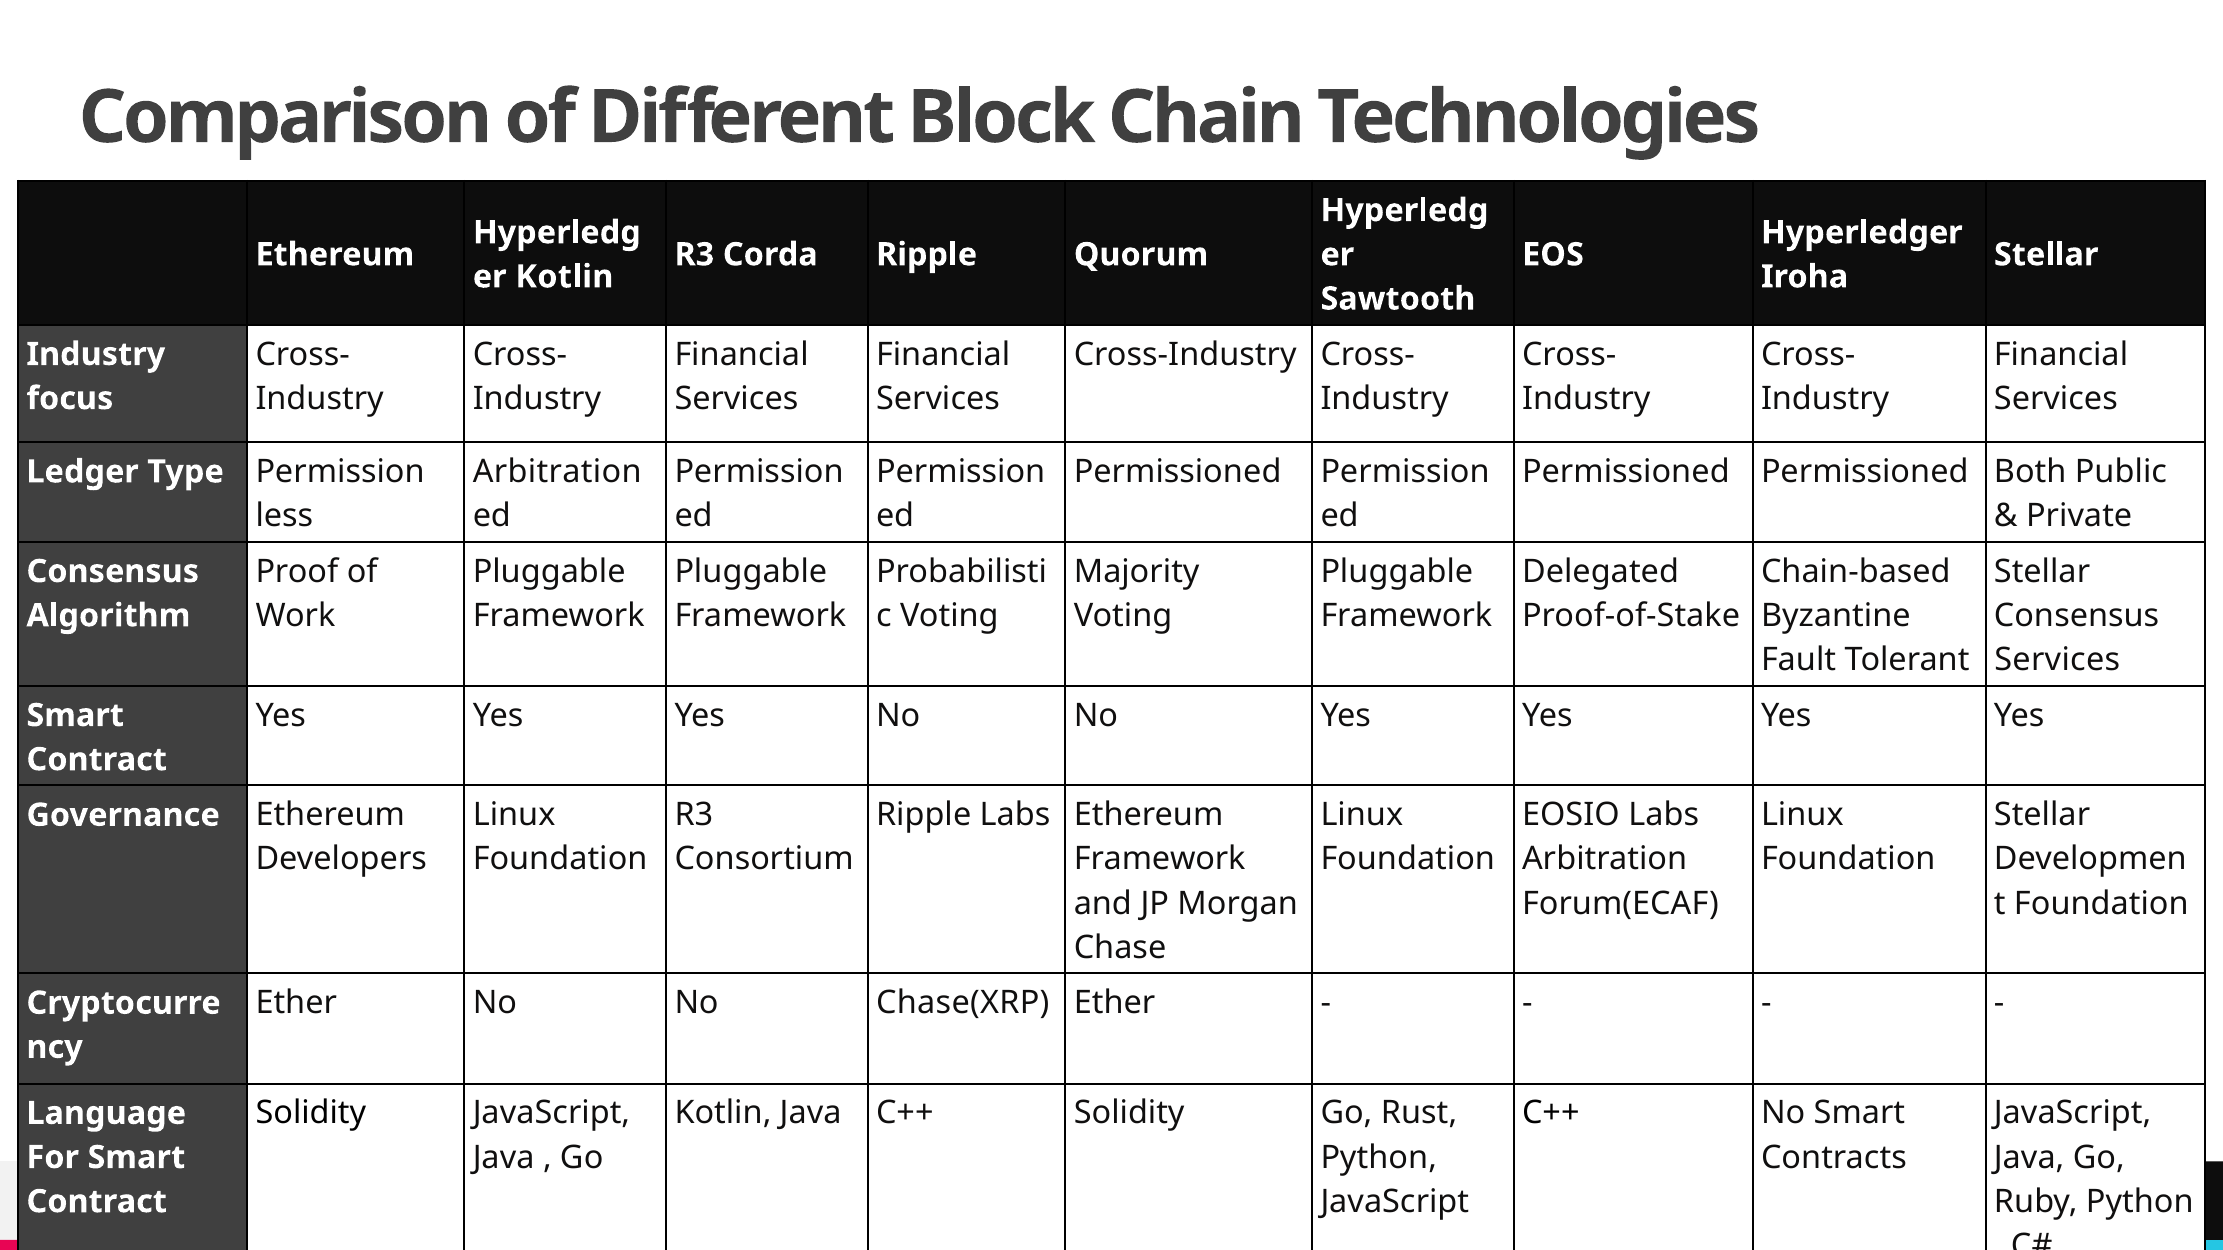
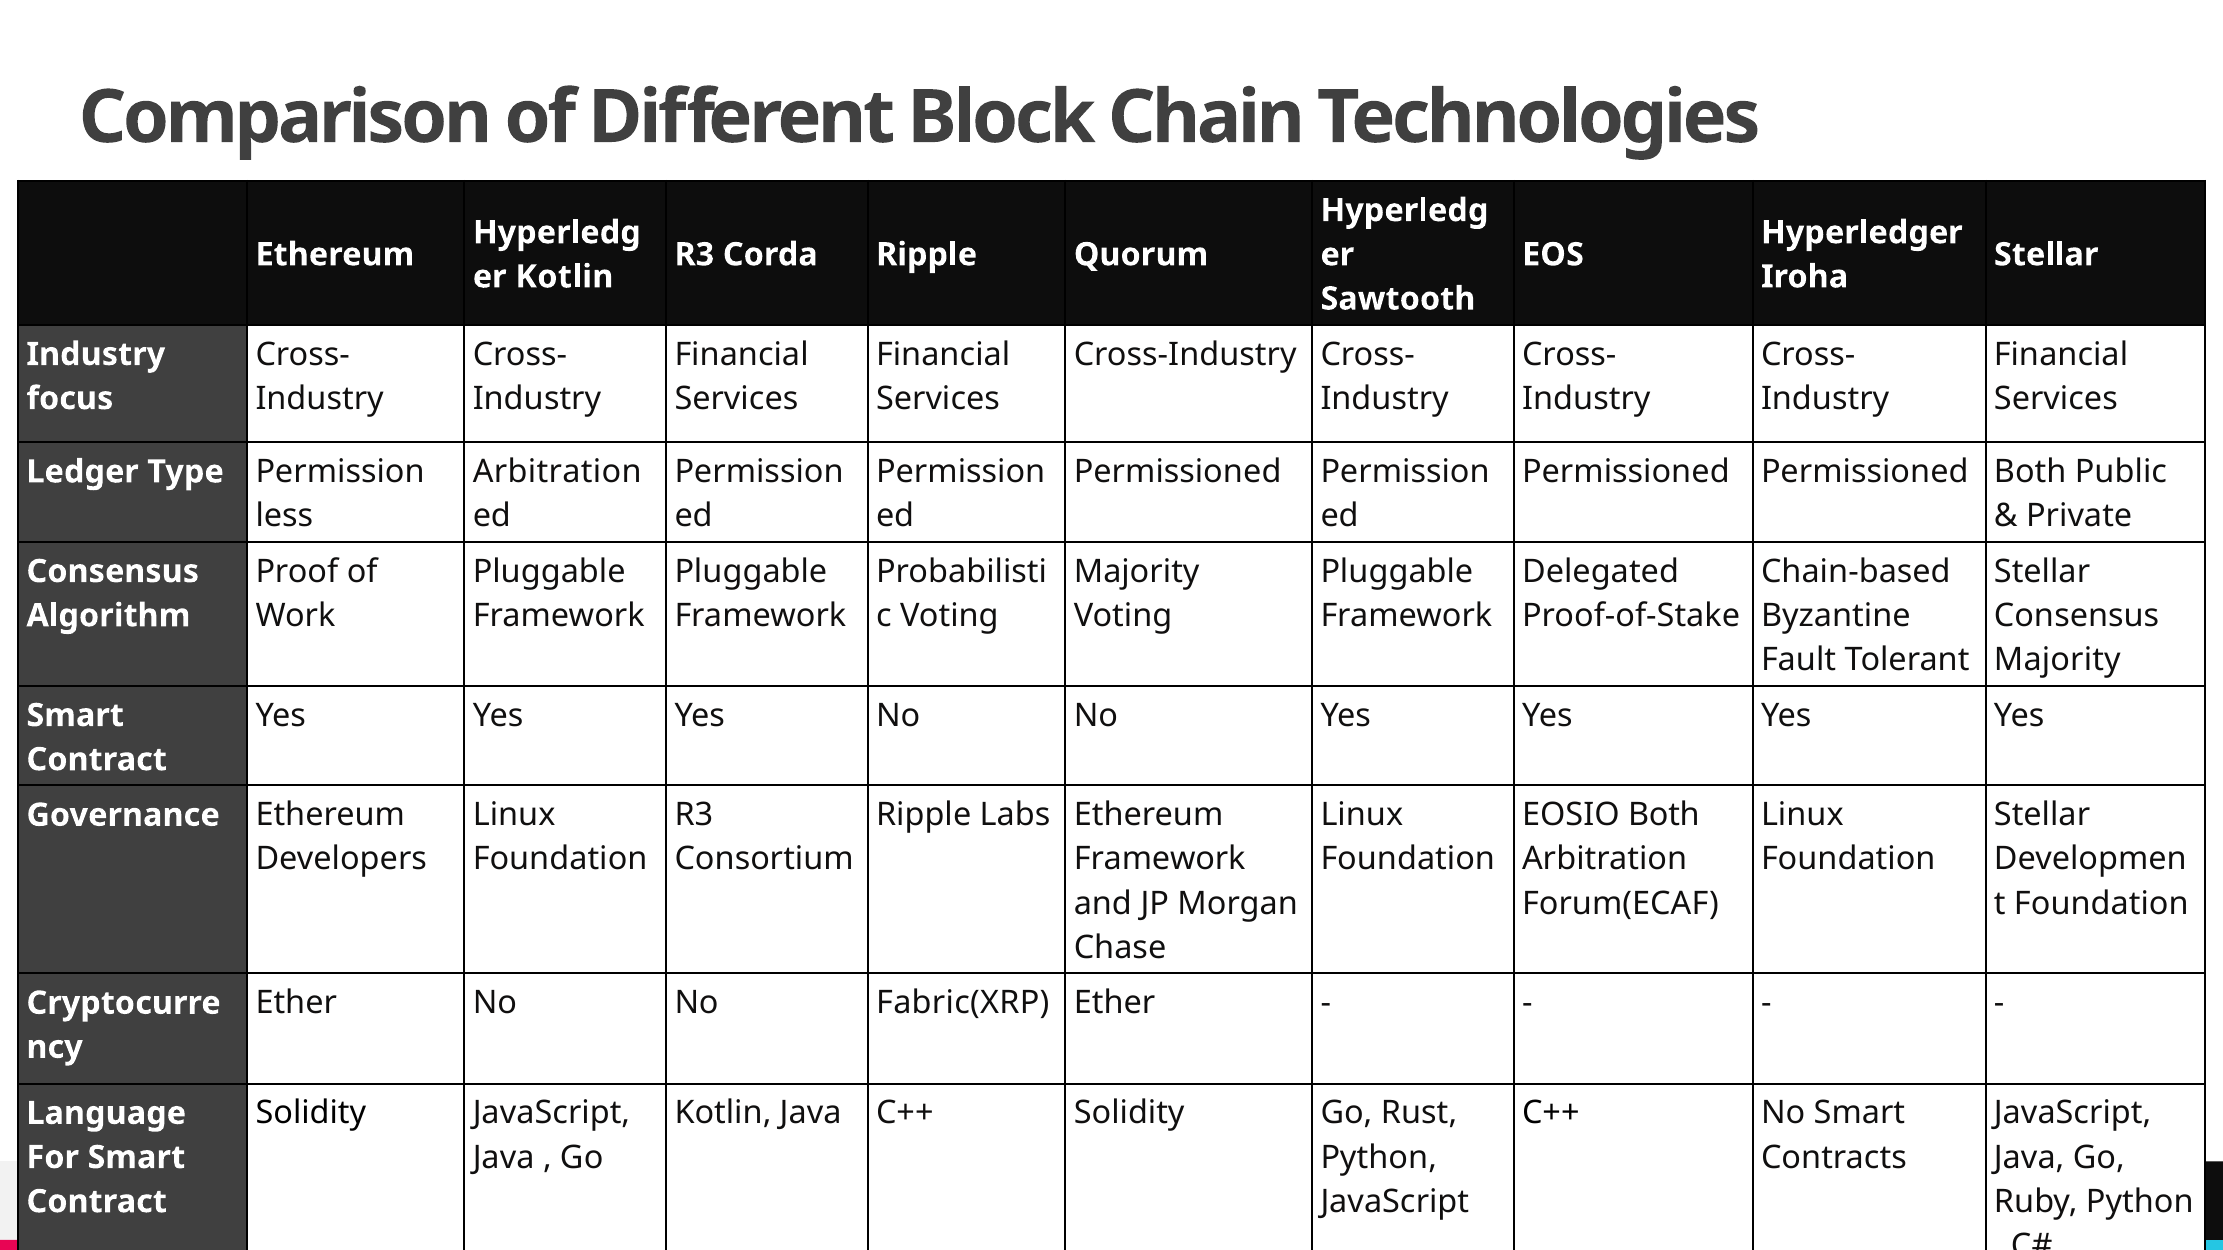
Services: Services -> Majority (2057, 660)
EOSIO Labs: Labs -> Both (1664, 815)
Chase(XRP: Chase(XRP -> Fabric(XRP (963, 1003)
